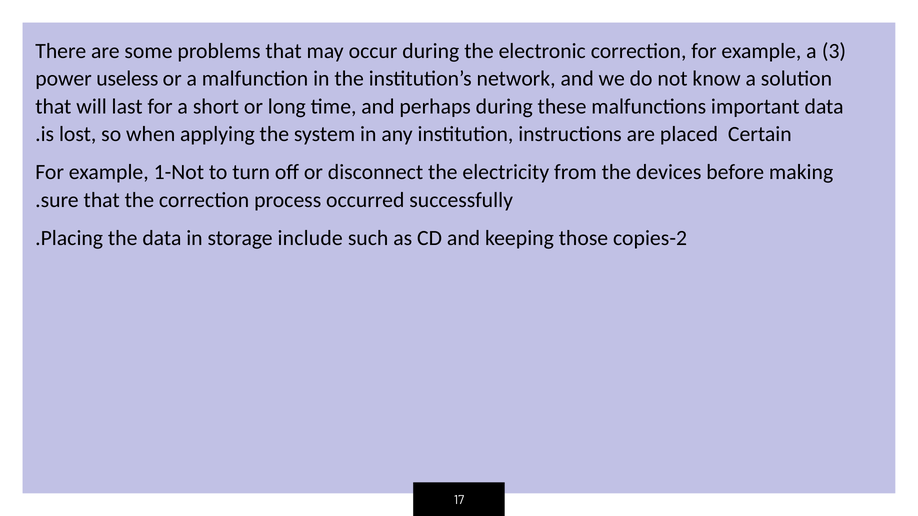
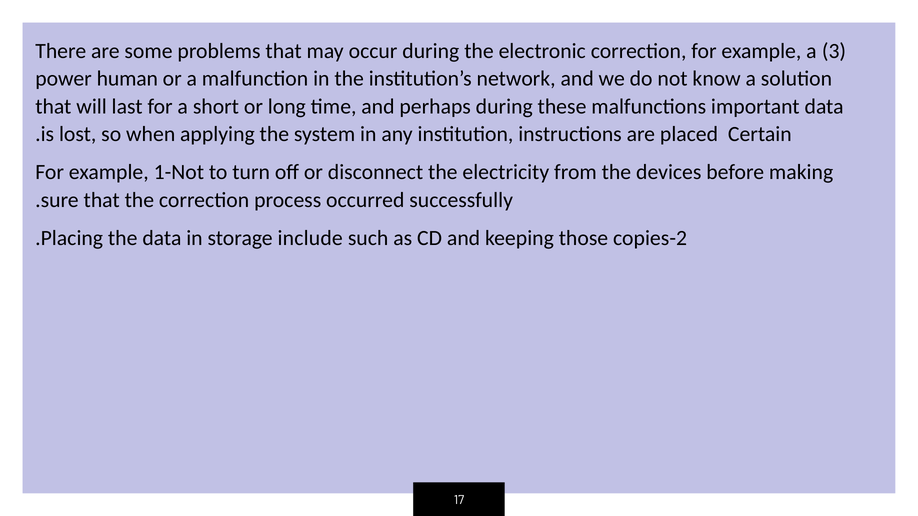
useless: useless -> human (127, 79)
